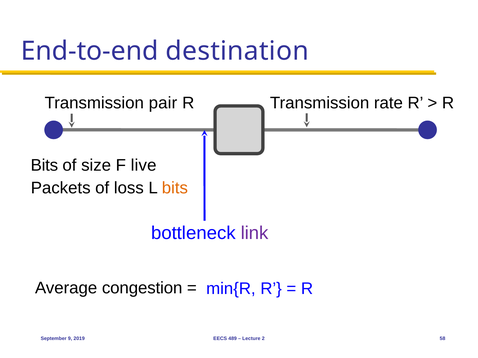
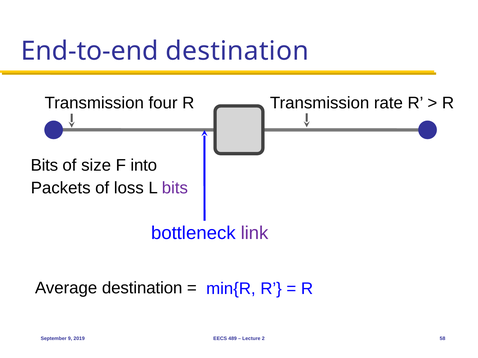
pair: pair -> four (163, 103)
live: live -> into (144, 165)
bits colour: orange -> purple (175, 188)
Average congestion: congestion -> destination (142, 288)
